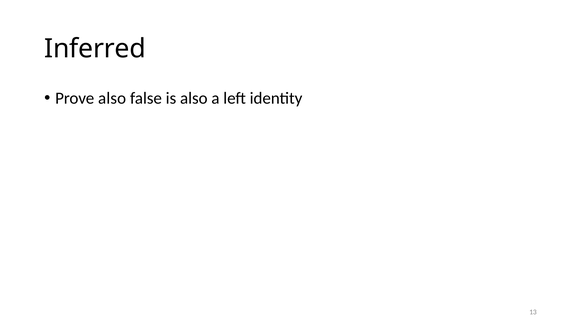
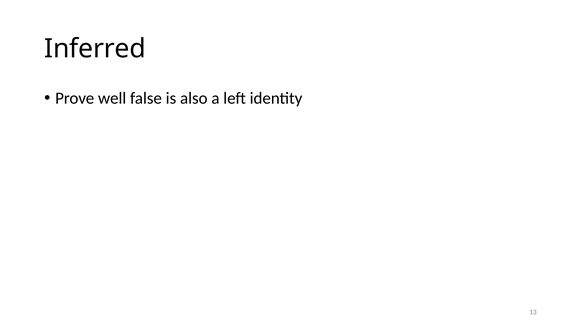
Prove also: also -> well (112, 98)
